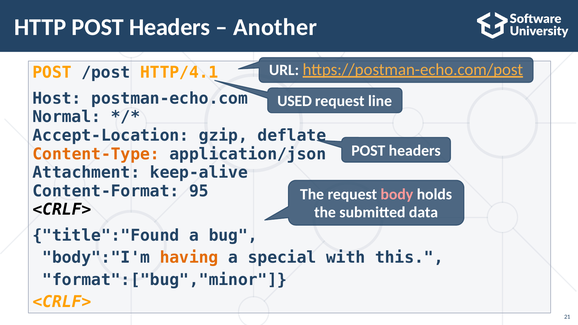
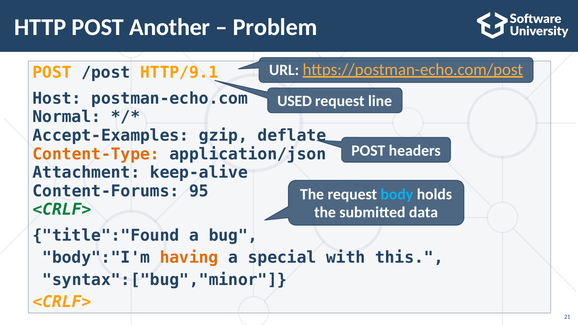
HTTP POST Headers: Headers -> Another (170, 27)
Another: Another -> Problem (275, 27)
HTTP/4.1: HTTP/4.1 -> HTTP/9.1 (179, 73)
Accept-Location: Accept-Location -> Accept-Examples (111, 136)
Content-Format: Content-Format -> Content-Forums (106, 191)
body colour: pink -> light blue (397, 195)
<CRLF> colour: black -> green (62, 210)
format":["bug","minor: format":["bug","minor -> syntax":["bug","minor (165, 280)
